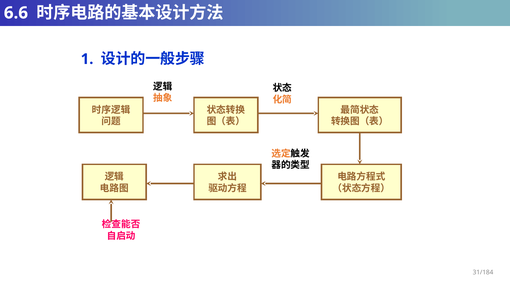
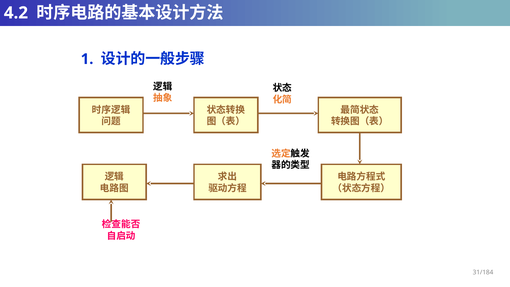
6.6: 6.6 -> 4.2 (16, 13)
